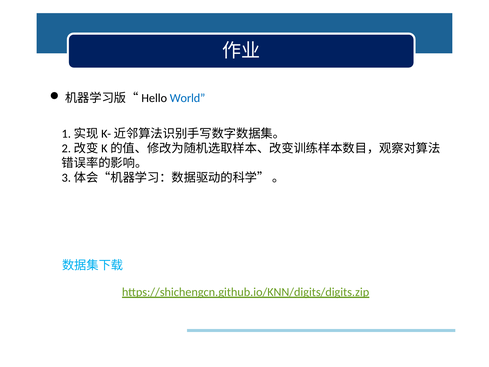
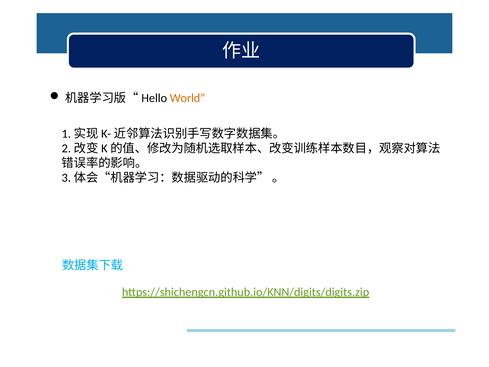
World colour: blue -> orange (188, 98)
